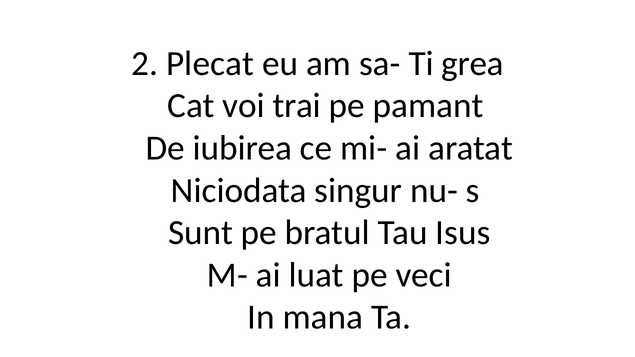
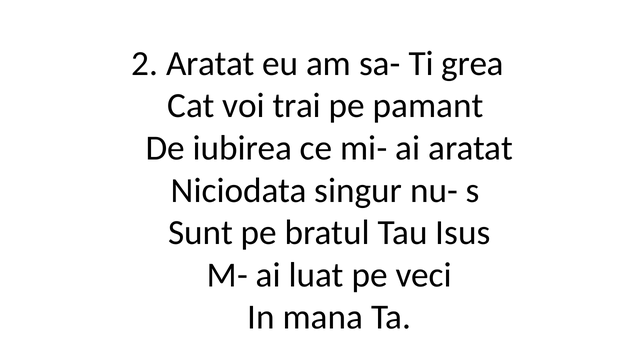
2 Plecat: Plecat -> Aratat (210, 64)
